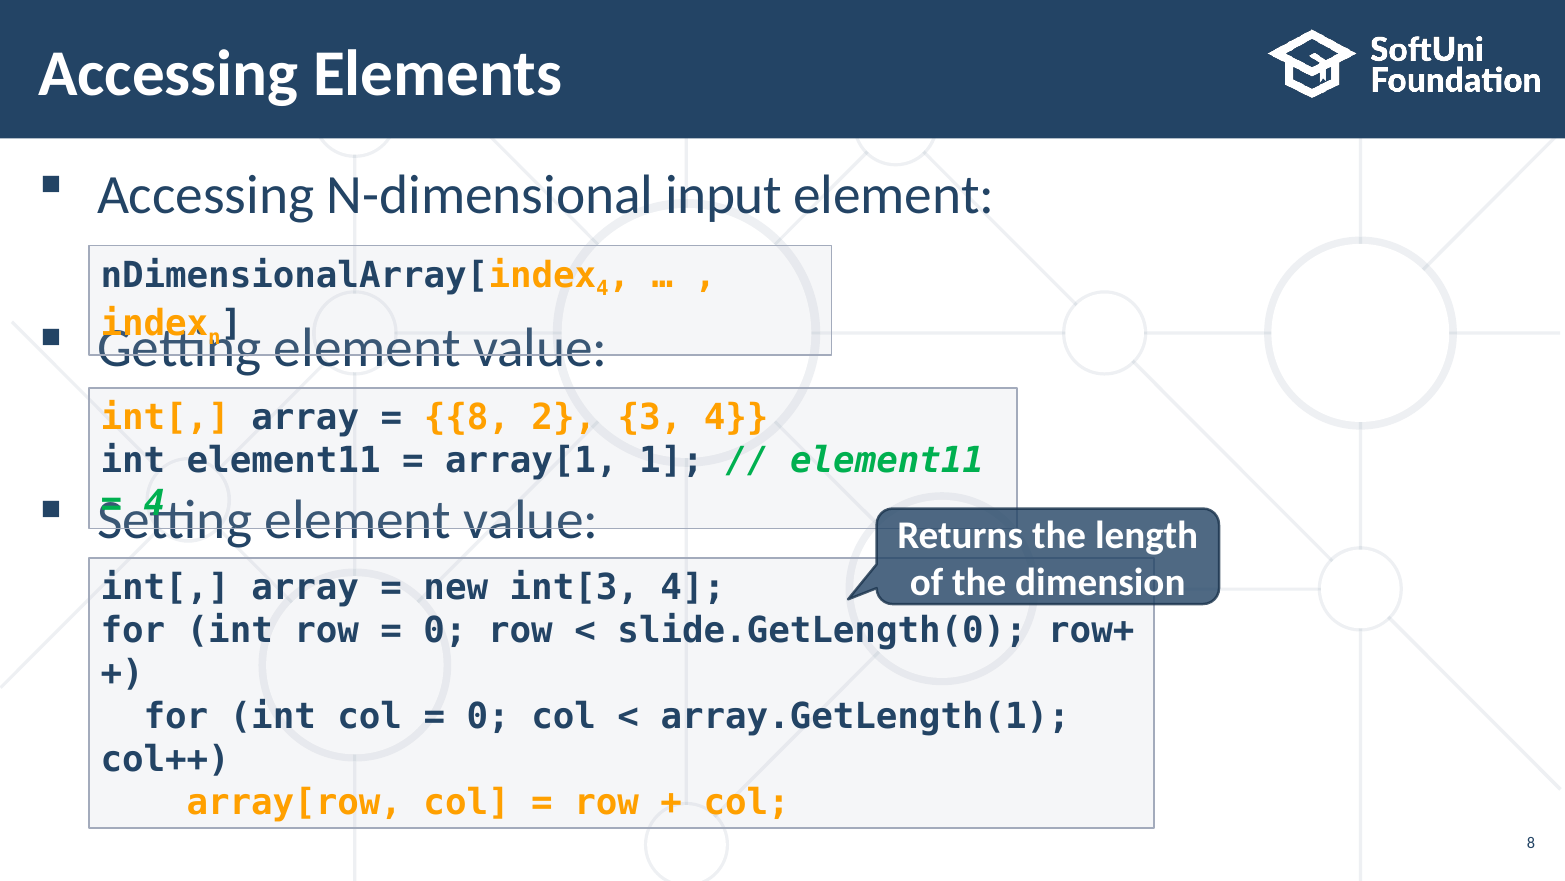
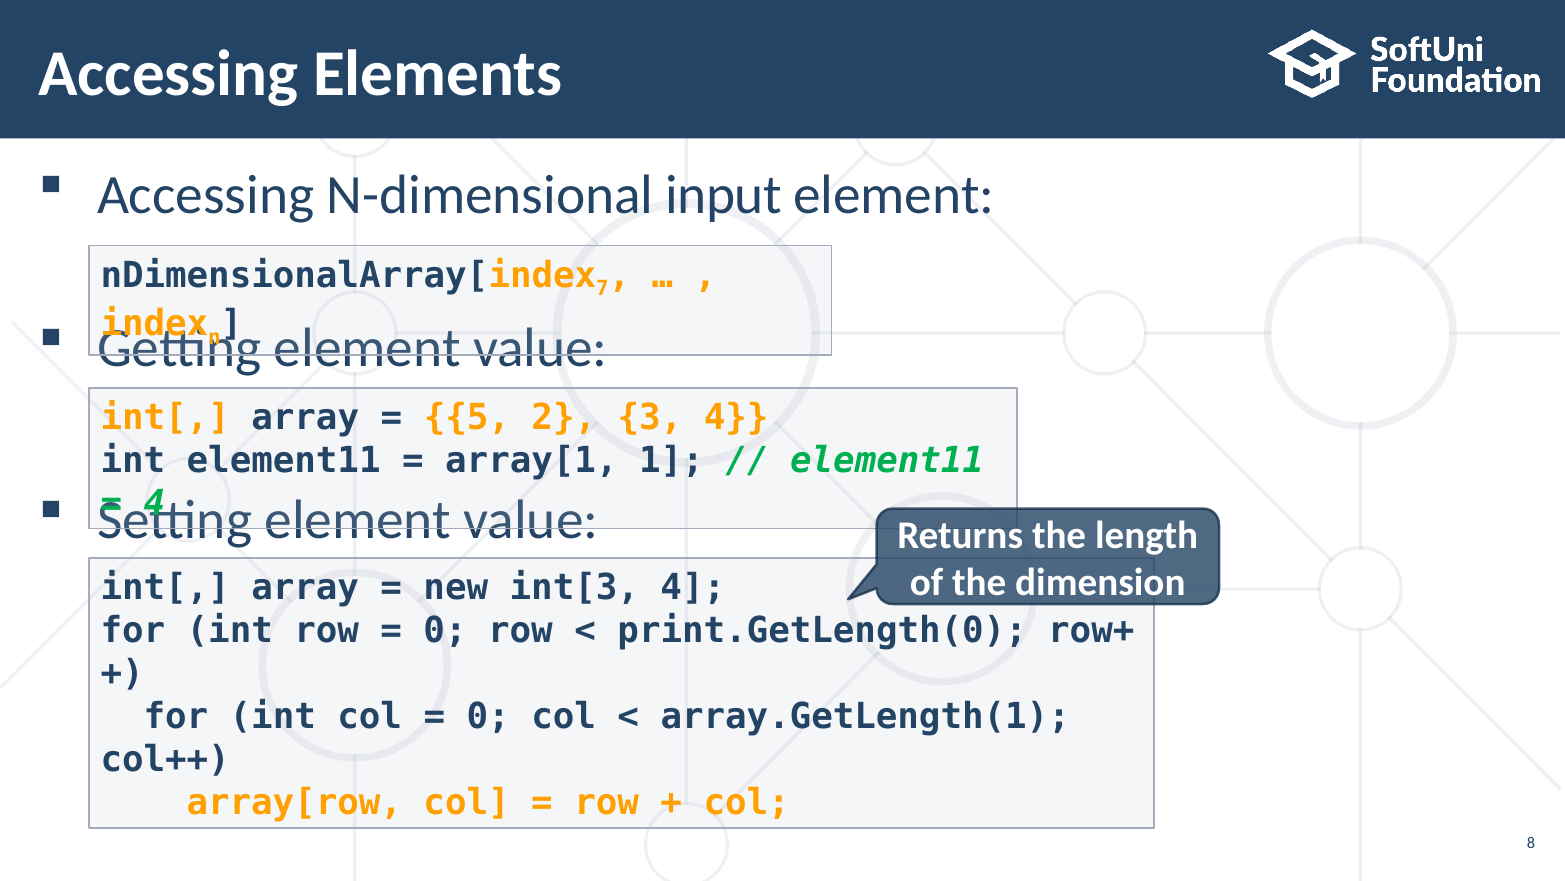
4: 4 -> 7 (603, 289)
8: 8 -> 5 (467, 417)
slide.GetLength(0: slide.GetLength(0 -> print.GetLength(0 (822, 630)
